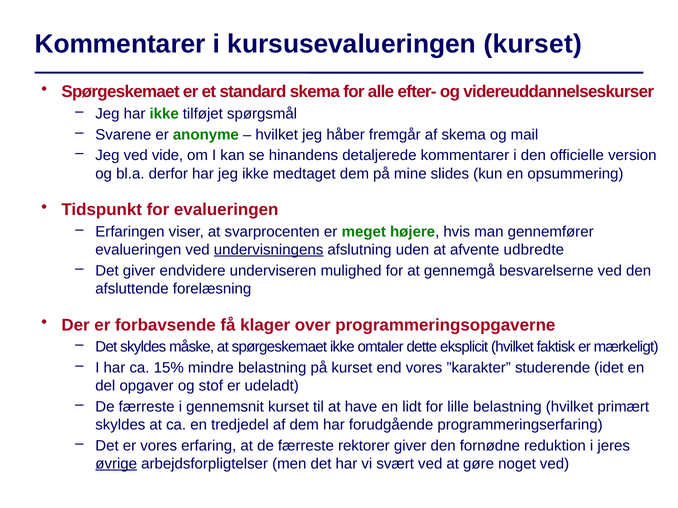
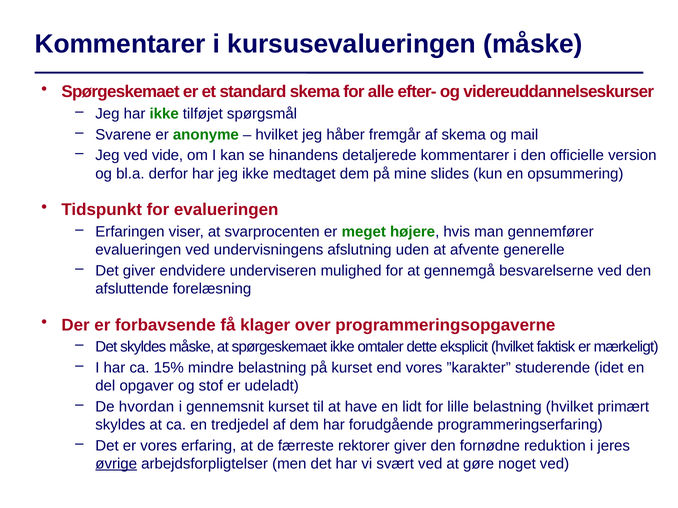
kursusevalueringen kurset: kurset -> måske (533, 44)
undervisningens underline: present -> none (269, 250)
udbredte: udbredte -> generelle (534, 250)
færreste: færreste -> hvordan (147, 407)
